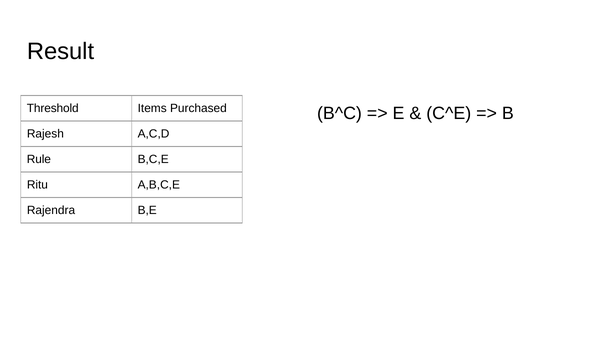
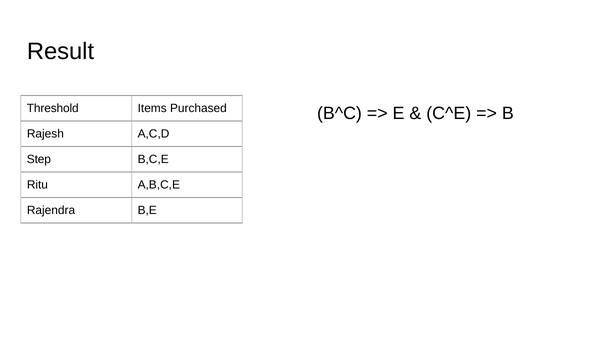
Rule: Rule -> Step (39, 160)
